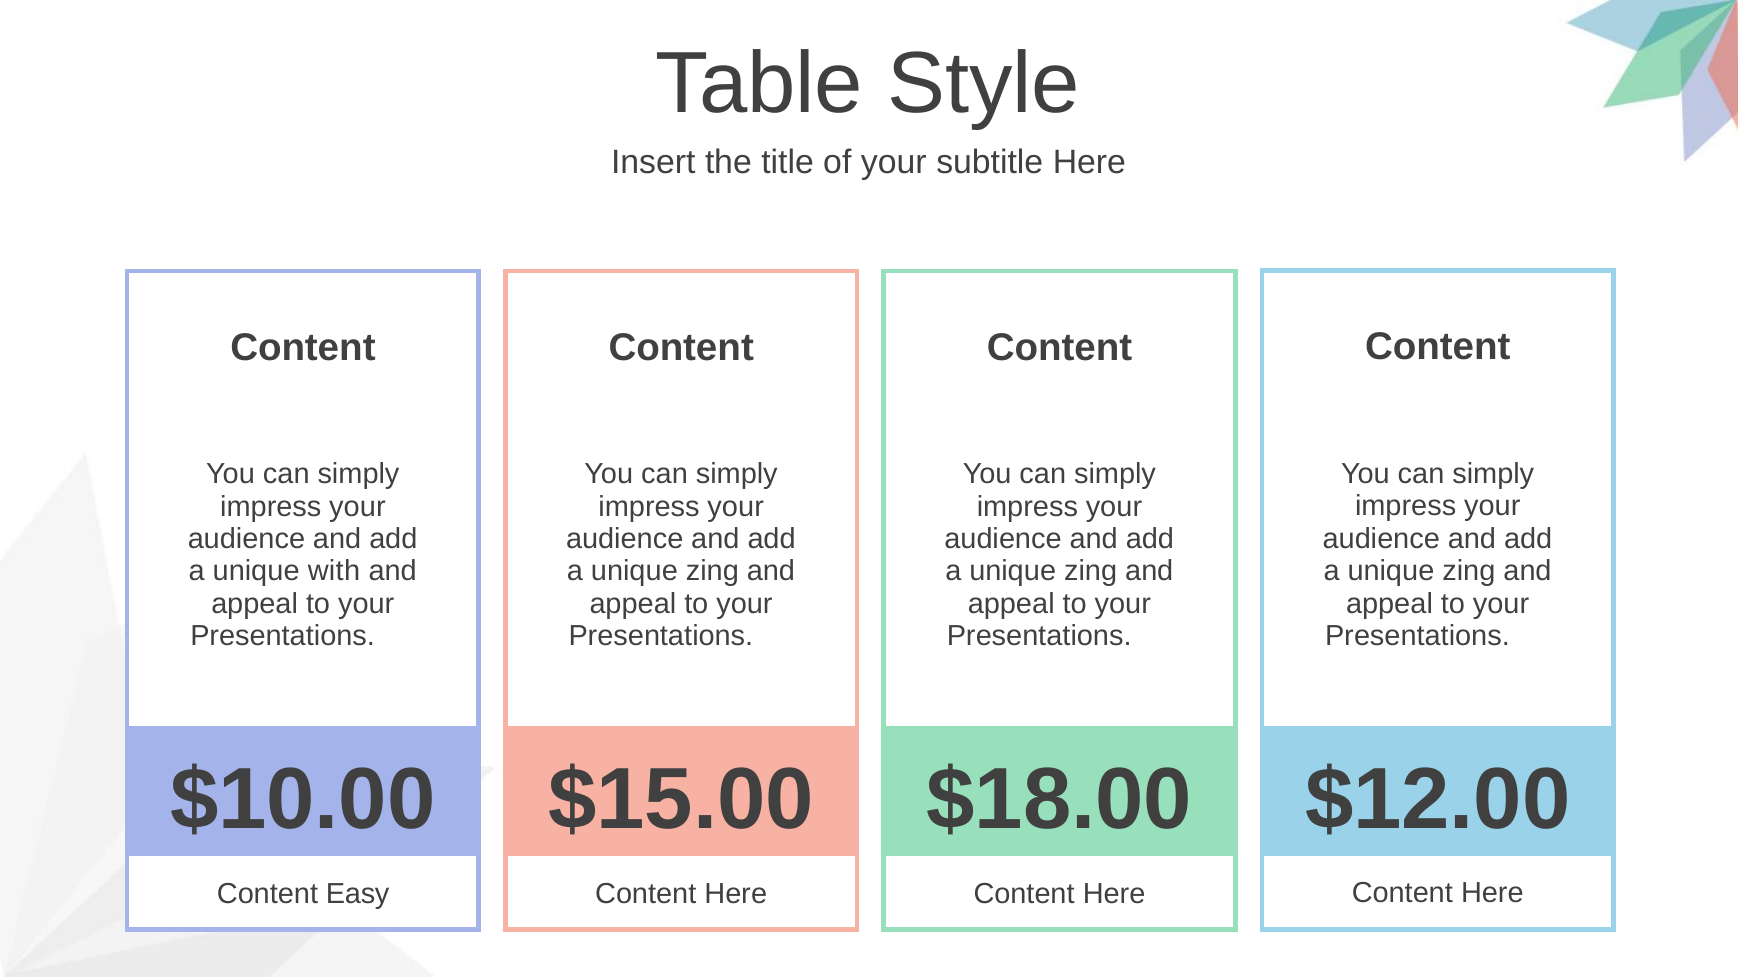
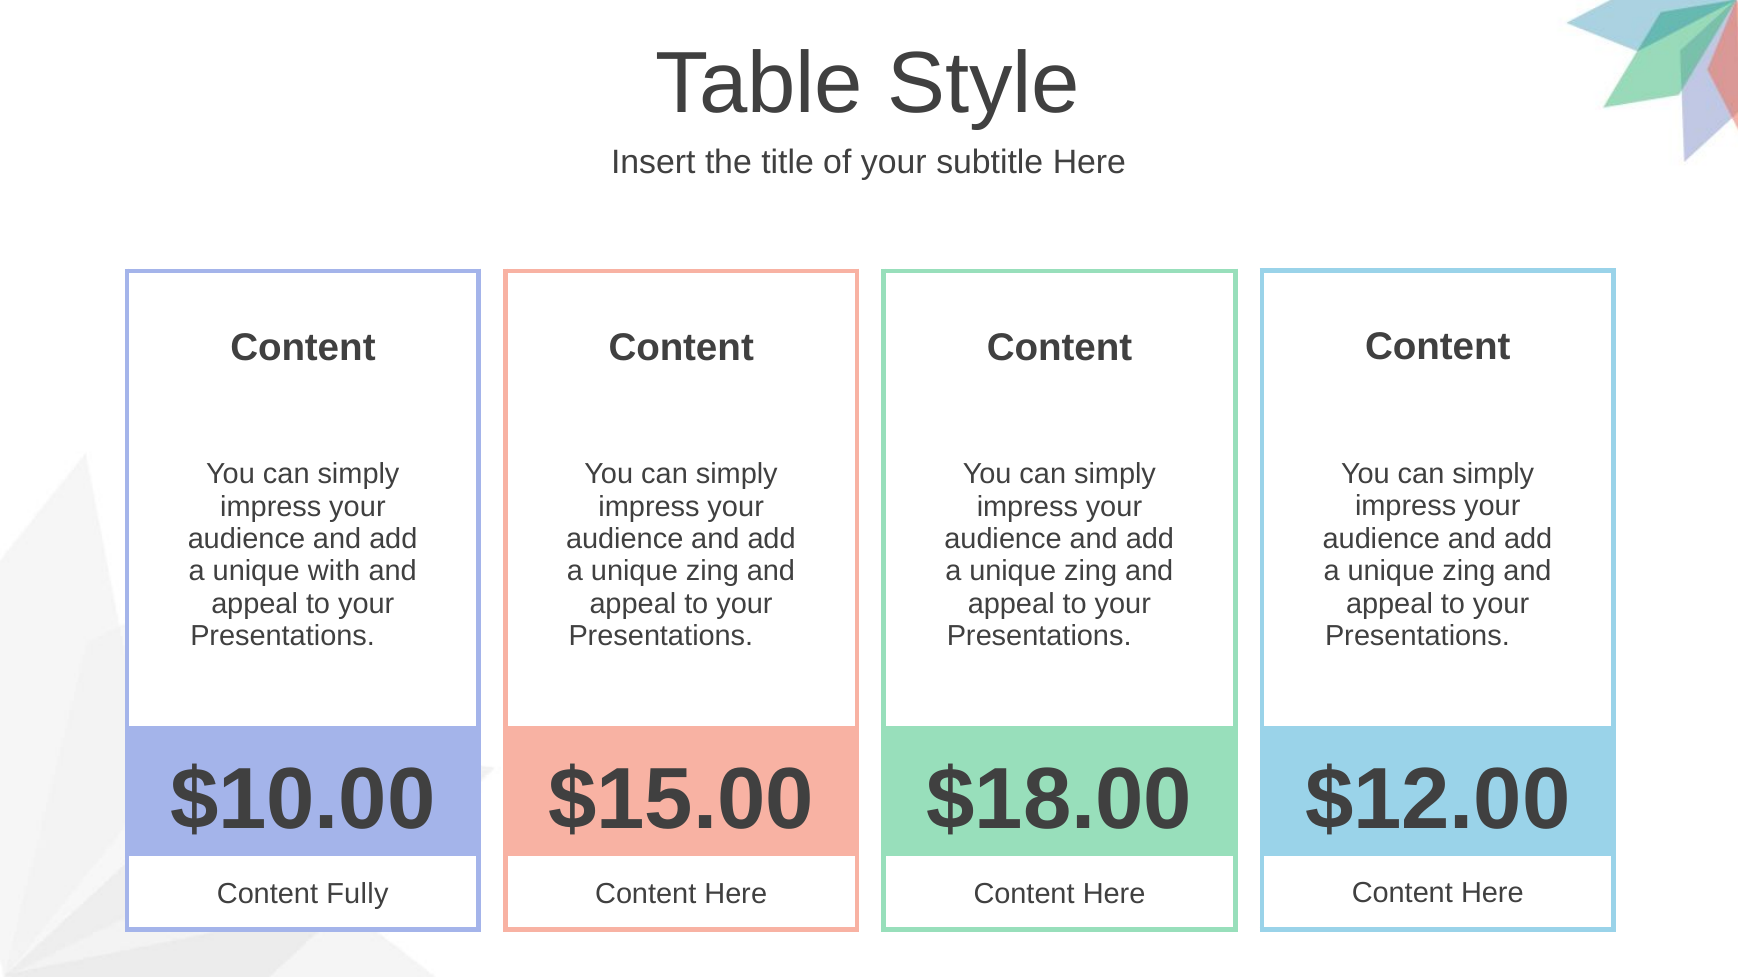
Easy: Easy -> Fully (357, 894)
